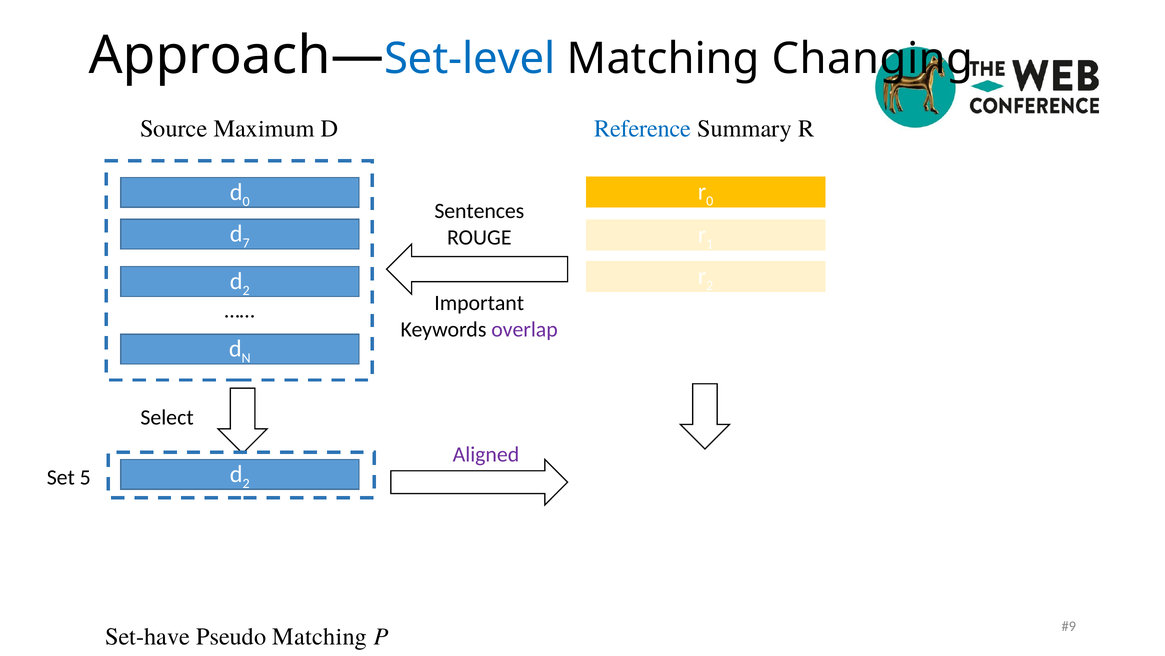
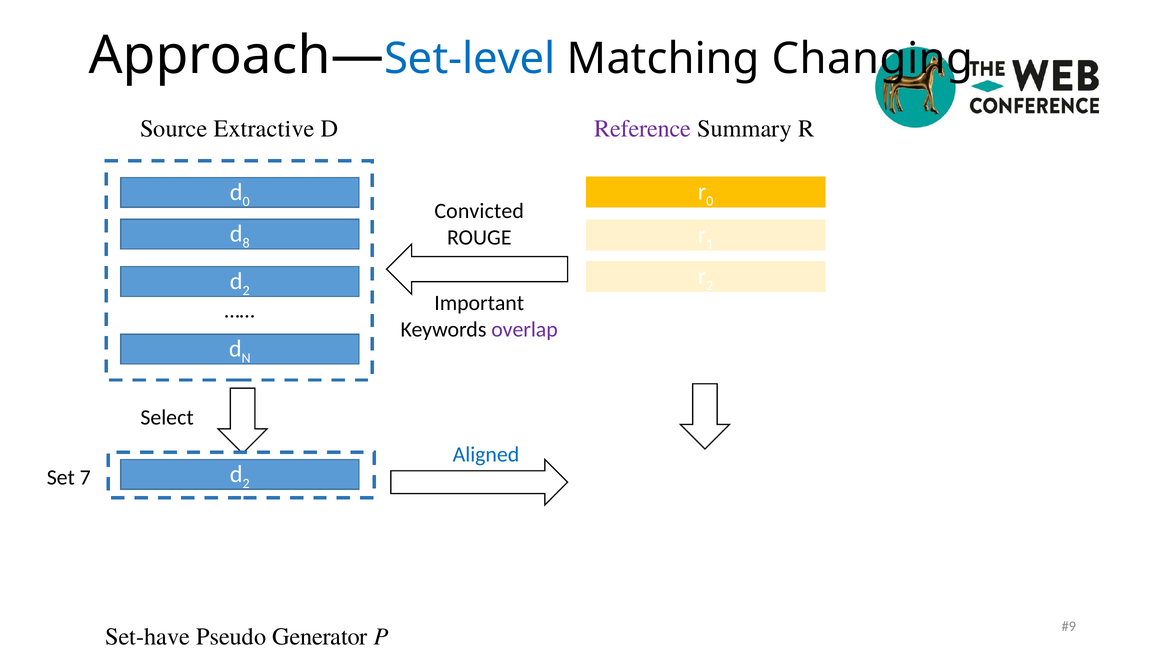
Maximum: Maximum -> Extractive (264, 128)
Reference colour: blue -> purple (643, 128)
Sentences: Sentences -> Convicted (479, 211)
7: 7 -> 8 (246, 243)
Aligned colour: purple -> blue (486, 454)
5: 5 -> 7 (85, 477)
Pseudo Matching: Matching -> Generator (320, 636)
